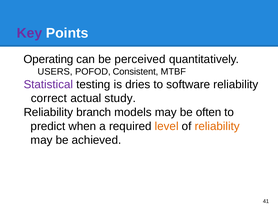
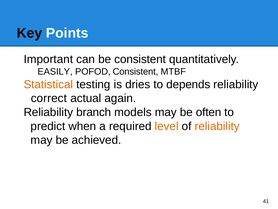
Key colour: purple -> black (29, 33)
Operating: Operating -> Important (48, 59)
be perceived: perceived -> consistent (140, 59)
USERS: USERS -> EASILY (55, 72)
Statistical colour: purple -> orange (48, 84)
software: software -> depends (188, 84)
study: study -> again (120, 98)
